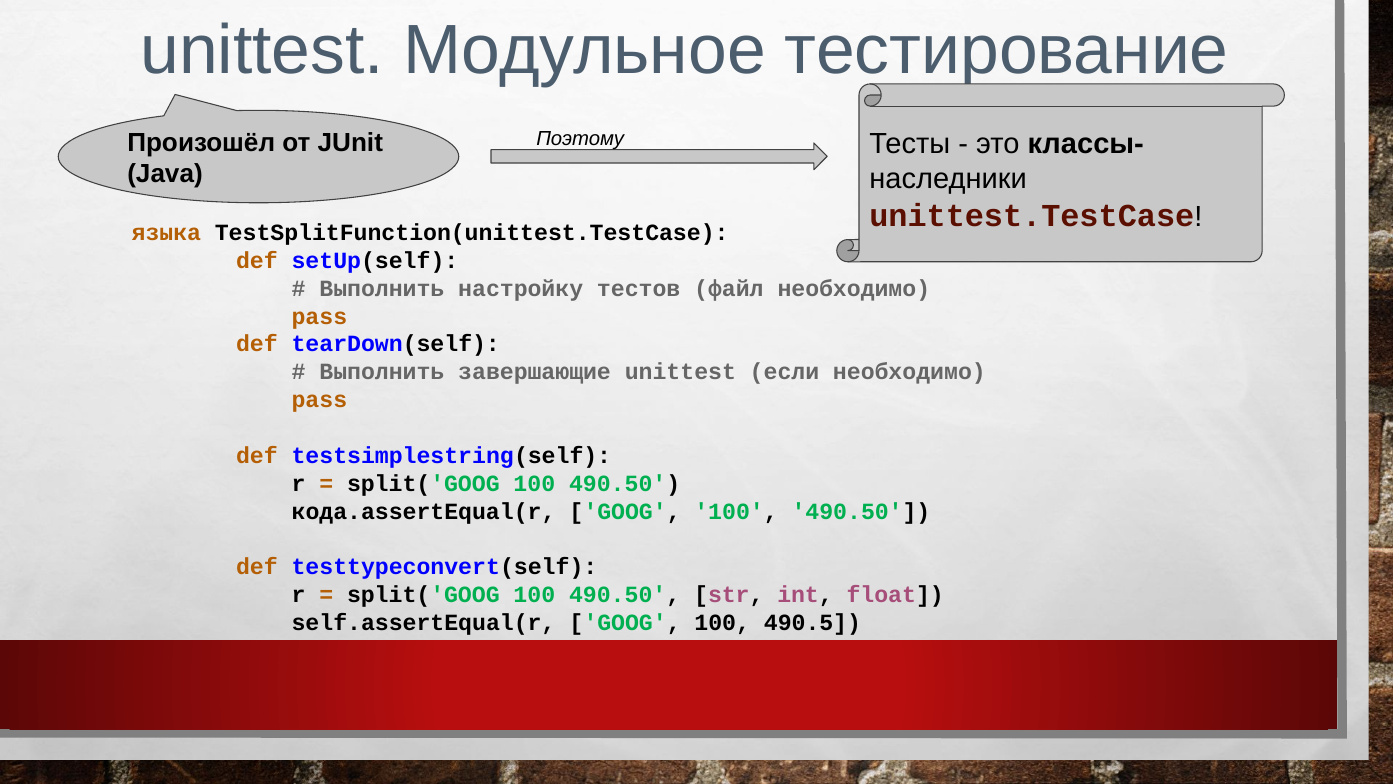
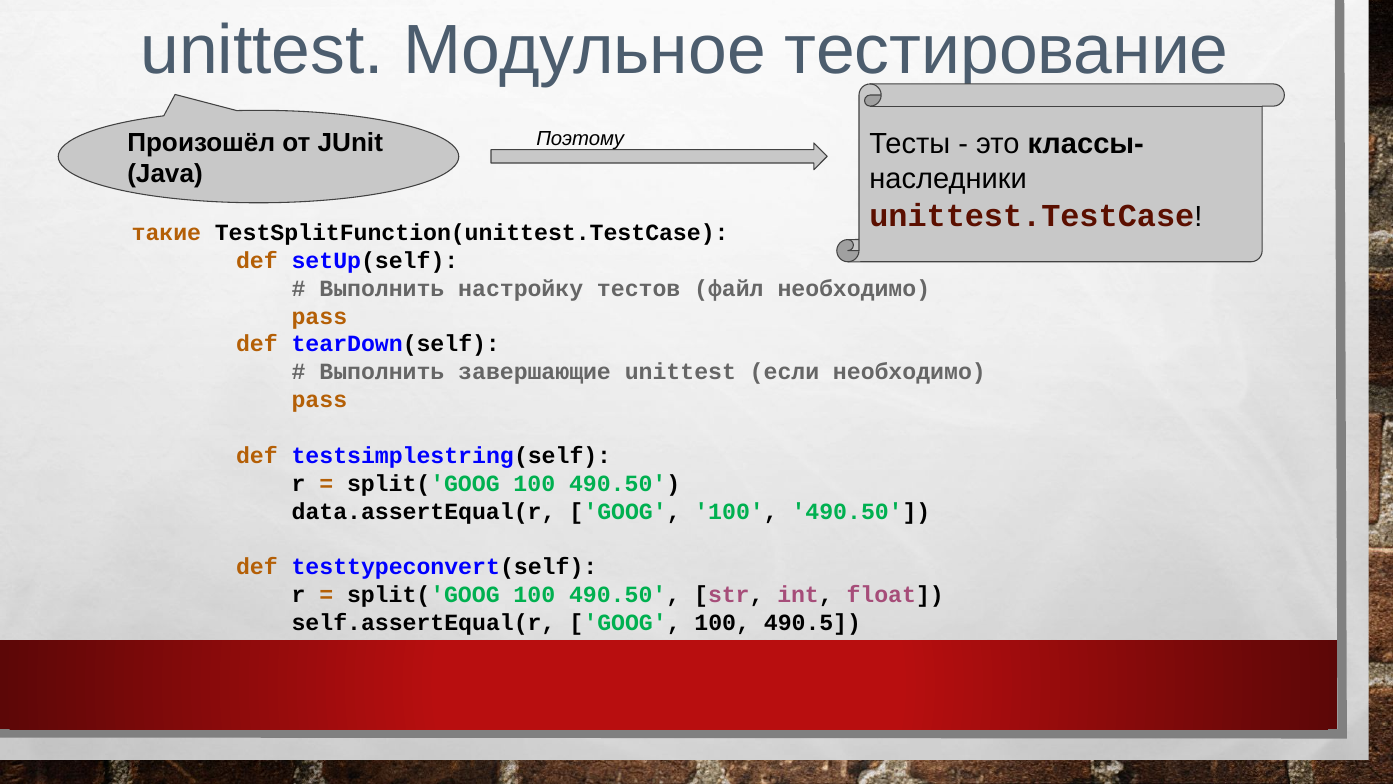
языка: языка -> такие (166, 233)
кода.assertEqual(r: кода.assertEqual(r -> data.assertEqual(r (424, 511)
